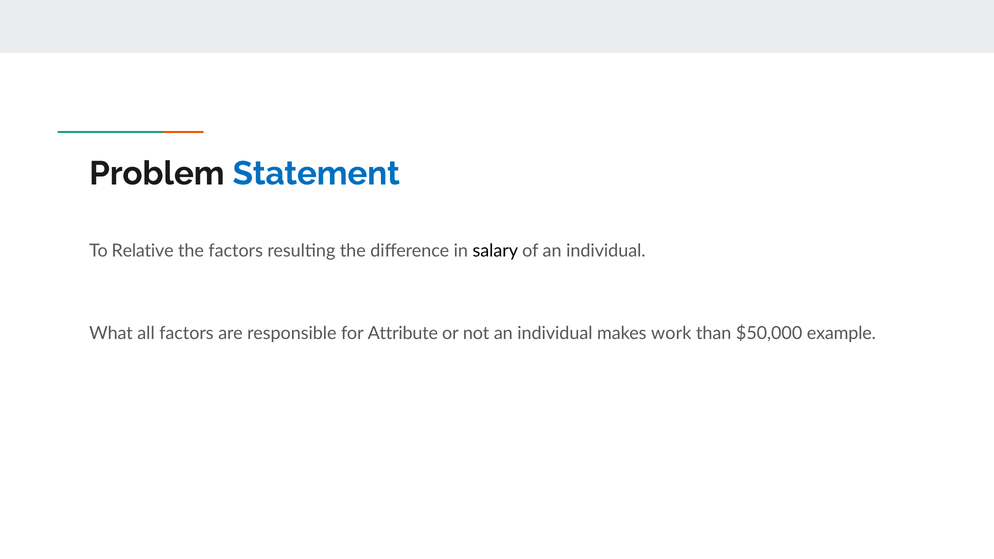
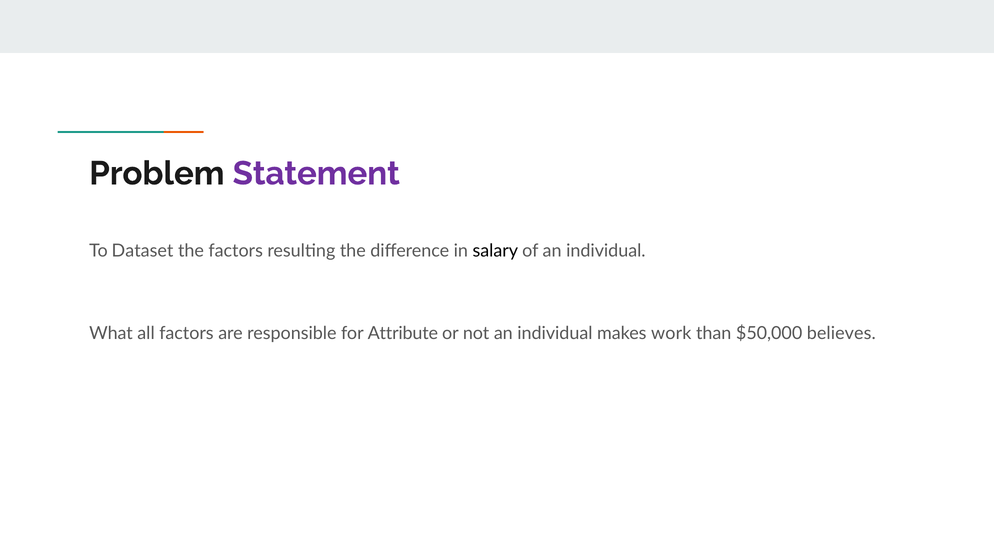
Statement colour: blue -> purple (316, 174)
Relative: Relative -> Dataset (143, 251)
example: example -> believes (841, 334)
